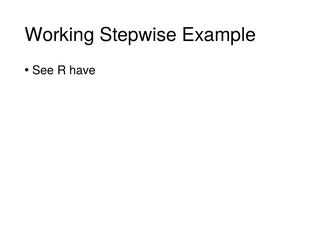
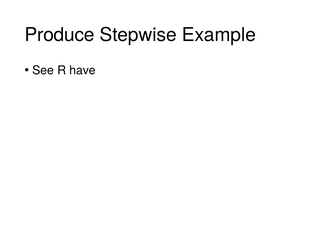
Working: Working -> Produce (60, 35)
